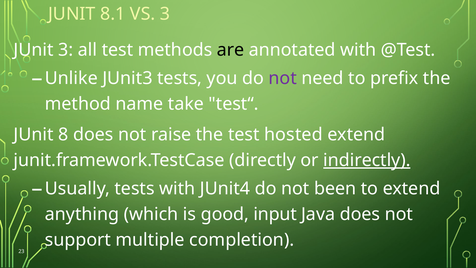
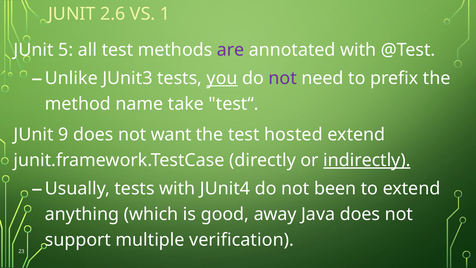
8.1: 8.1 -> 2.6 (113, 14)
VS 3: 3 -> 1 (165, 14)
JUnit 3: 3 -> 5 (66, 50)
are colour: black -> purple (231, 50)
you underline: none -> present (222, 78)
8: 8 -> 9 (63, 134)
raise: raise -> want (171, 134)
input: input -> away (275, 214)
completion: completion -> verification (242, 240)
